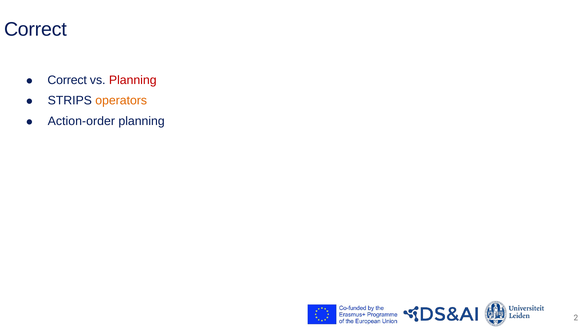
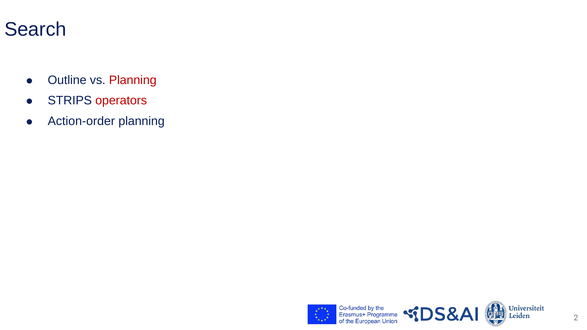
Correct: Correct -> Search (35, 29)
Correct: Correct -> Outline (67, 80)
operators colour: orange -> red (121, 101)
